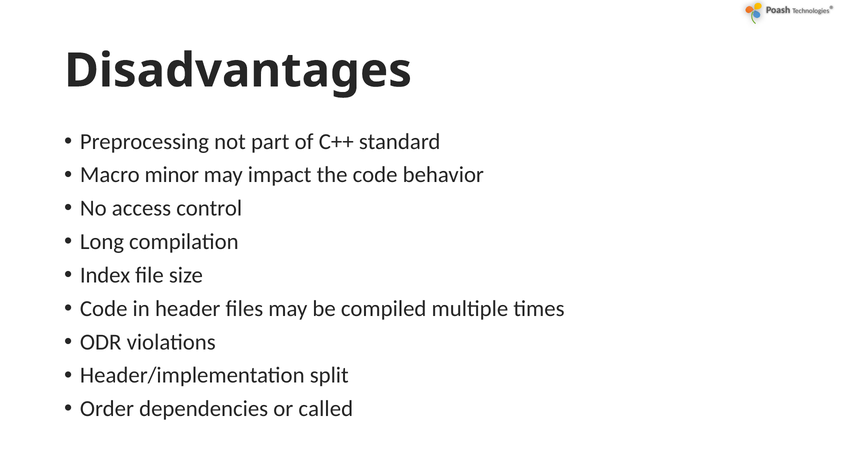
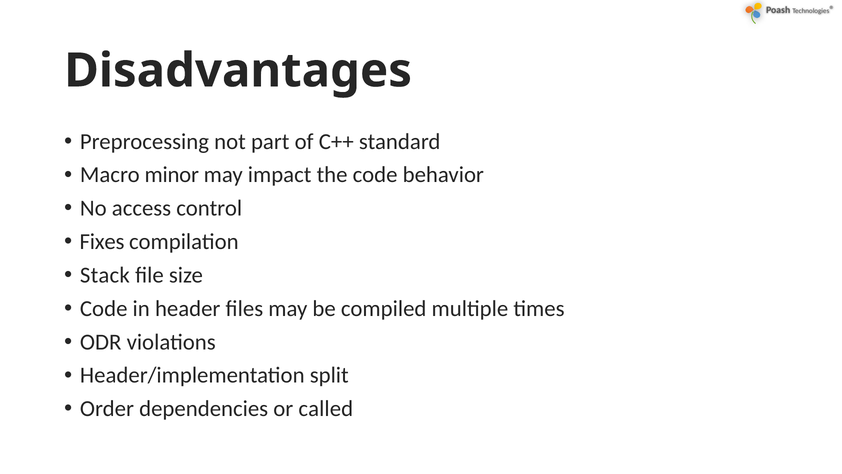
Long: Long -> Fixes (102, 242)
Index: Index -> Stack (105, 275)
